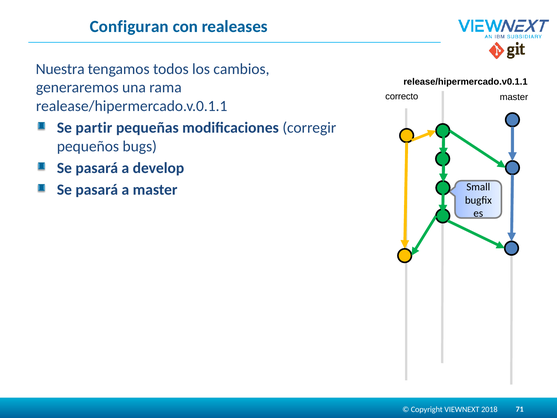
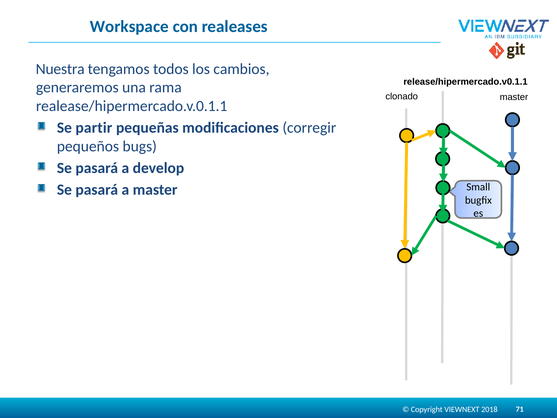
Configuran: Configuran -> Workspace (129, 27)
correcto: correcto -> clonado (402, 97)
